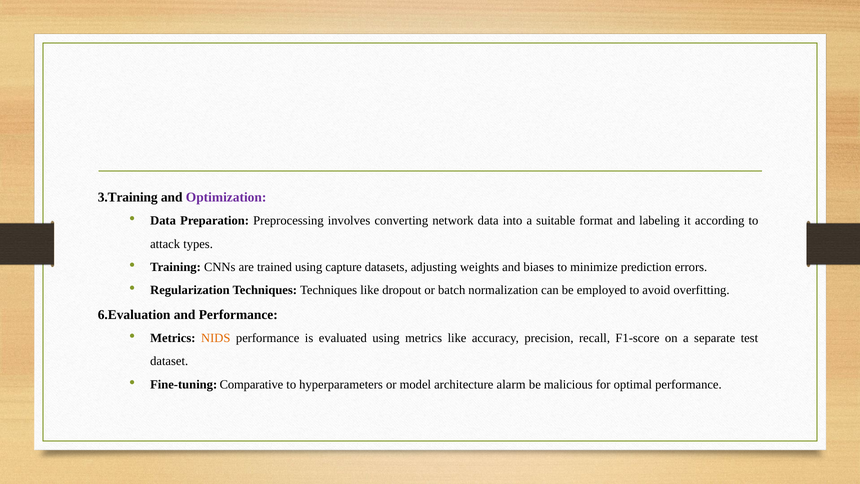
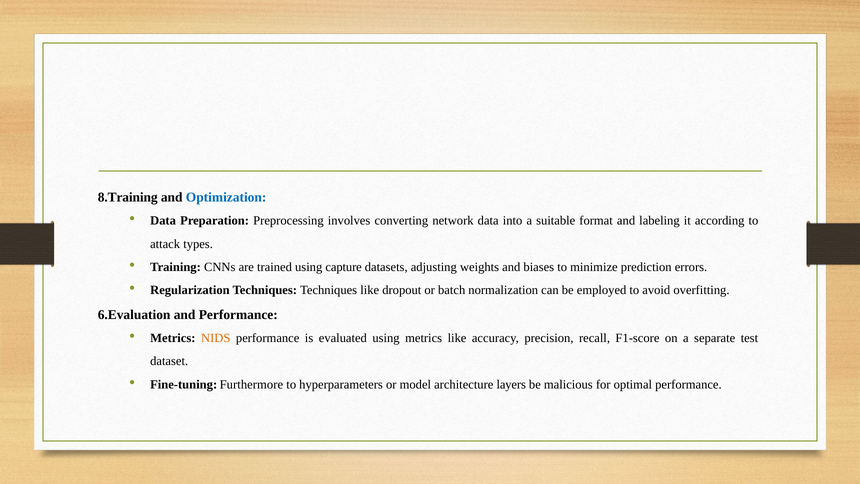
3.Training: 3.Training -> 8.Training (128, 197)
Optimization colour: purple -> blue (226, 197)
Comparative: Comparative -> Furthermore (251, 384)
alarm: alarm -> layers (511, 384)
